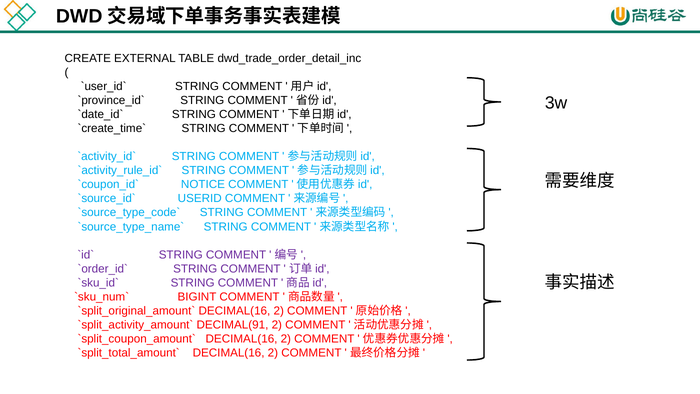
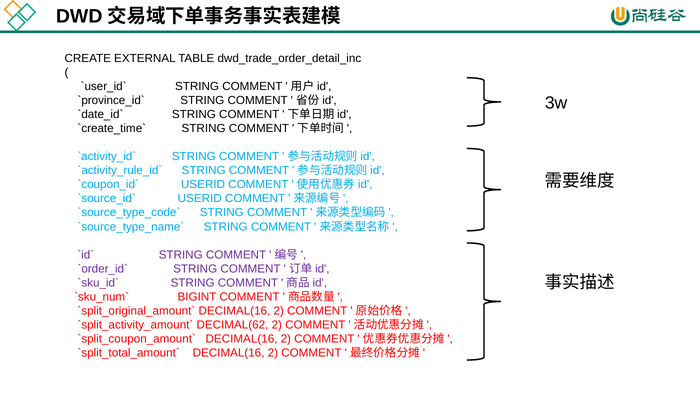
NOTICE: NOTICE -> USERID (203, 185)
DECIMAL(91: DECIMAL(91 -> DECIMAL(62 (232, 325)
